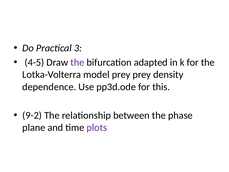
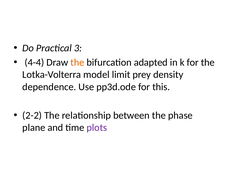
4-5: 4-5 -> 4-4 (34, 62)
the colour: purple -> orange (77, 62)
model prey: prey -> limit (121, 75)
9-2: 9-2 -> 2-2 (32, 115)
